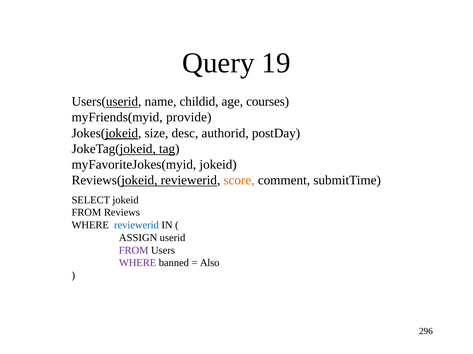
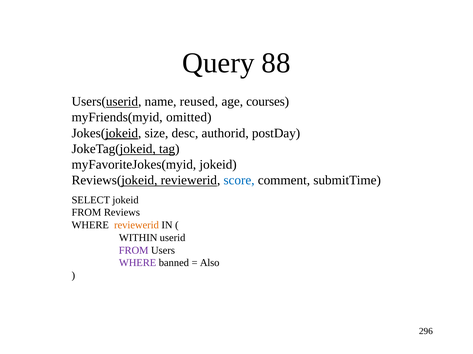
19: 19 -> 88 (276, 63)
childid: childid -> reused (199, 102)
provide: provide -> omitted (189, 118)
score colour: orange -> blue (239, 181)
reviewerid colour: blue -> orange (136, 226)
ASSIGN: ASSIGN -> WITHIN (138, 238)
